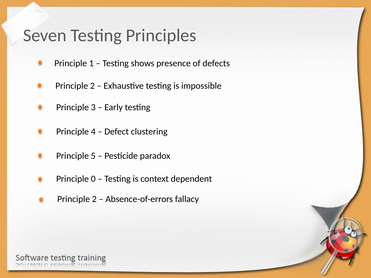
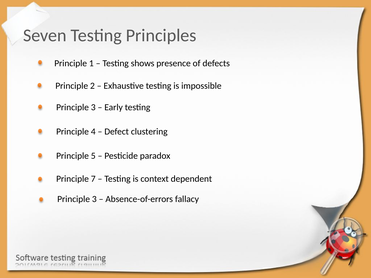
0: 0 -> 7 (93, 179)
2: 2 -> 3 (94, 199)
